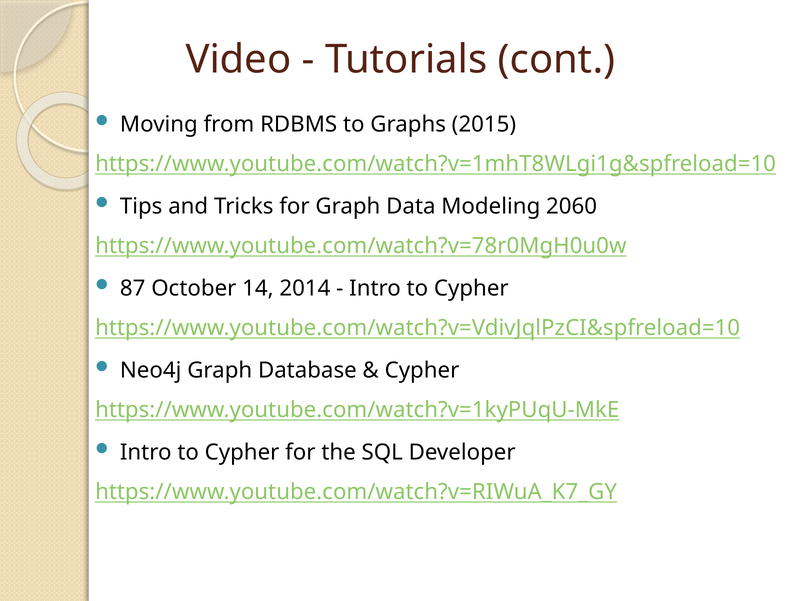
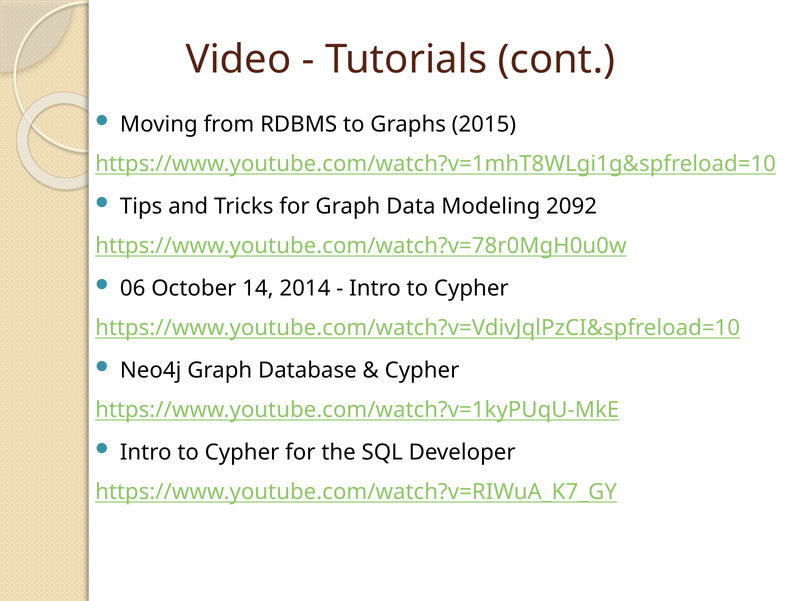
2060: 2060 -> 2092 (572, 206)
87: 87 -> 06 (133, 288)
